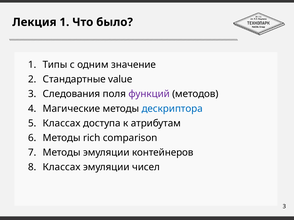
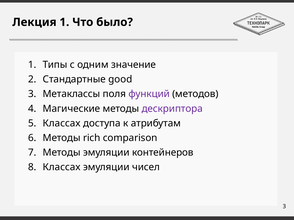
value: value -> good (120, 79)
Следования: Следования -> Метаклассы (71, 94)
дескриптора colour: blue -> purple (172, 109)
